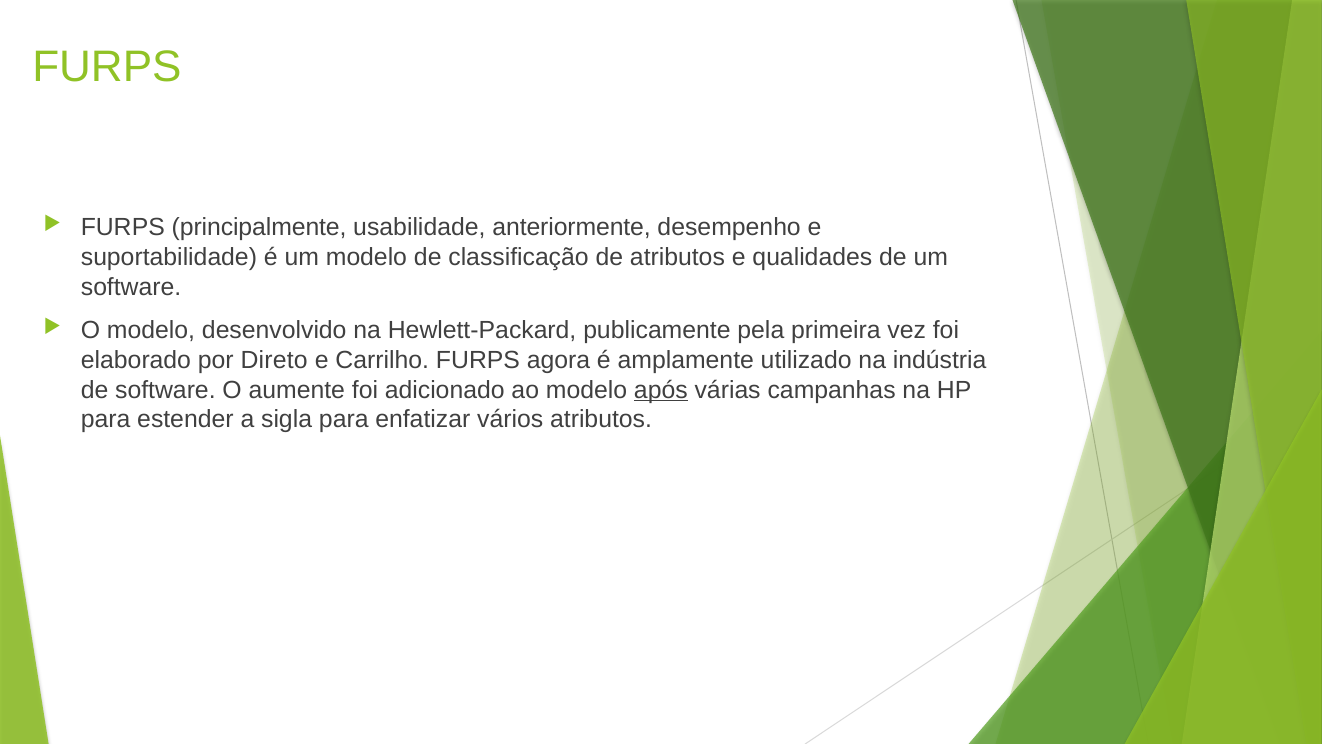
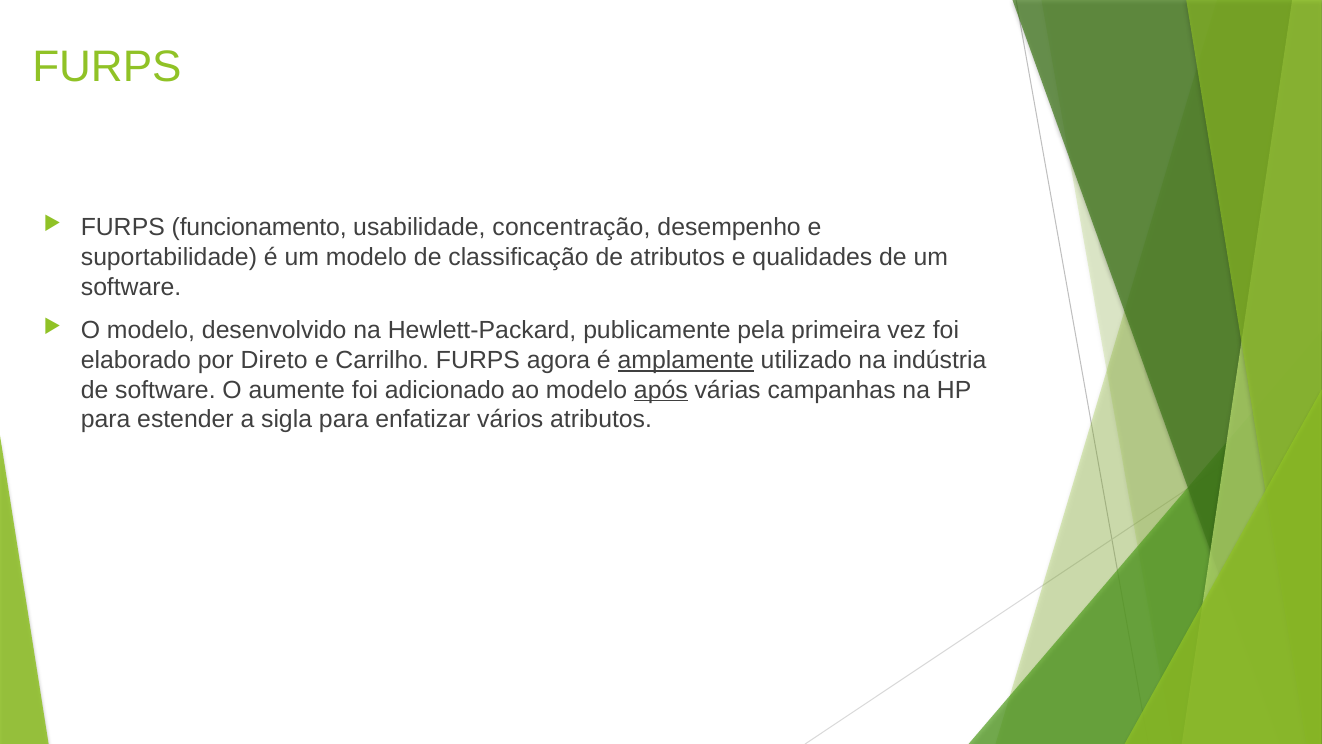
principalmente: principalmente -> funcionamento (259, 227)
anteriormente: anteriormente -> concentração (571, 227)
amplamente underline: none -> present (686, 360)
